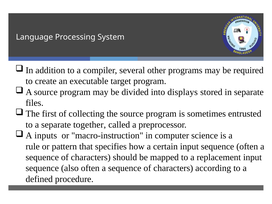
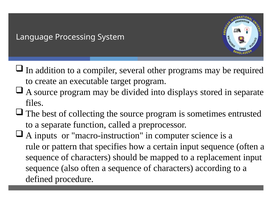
first: first -> best (49, 114)
together: together -> function (90, 125)
